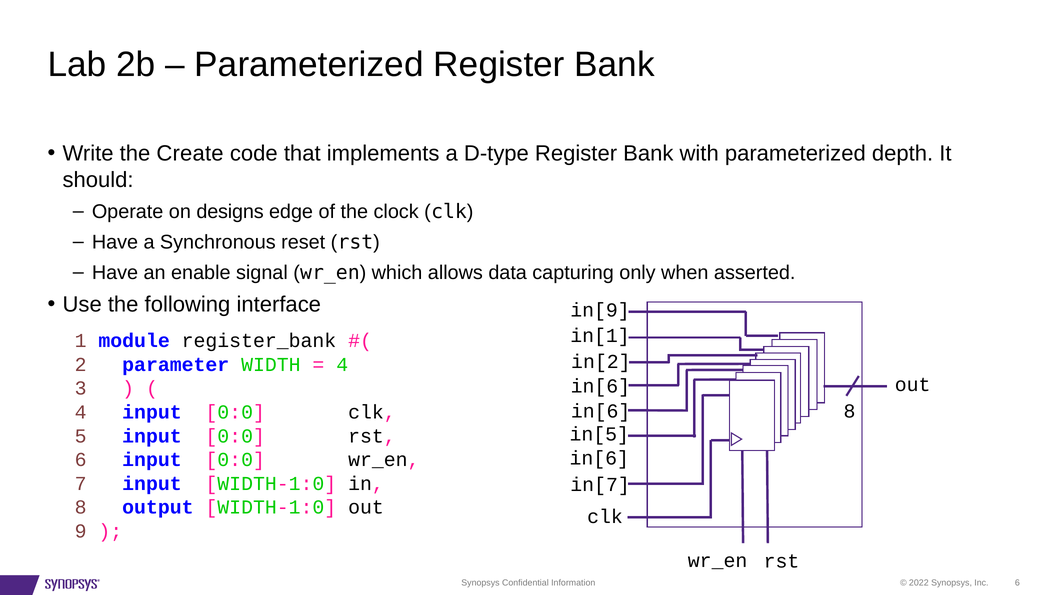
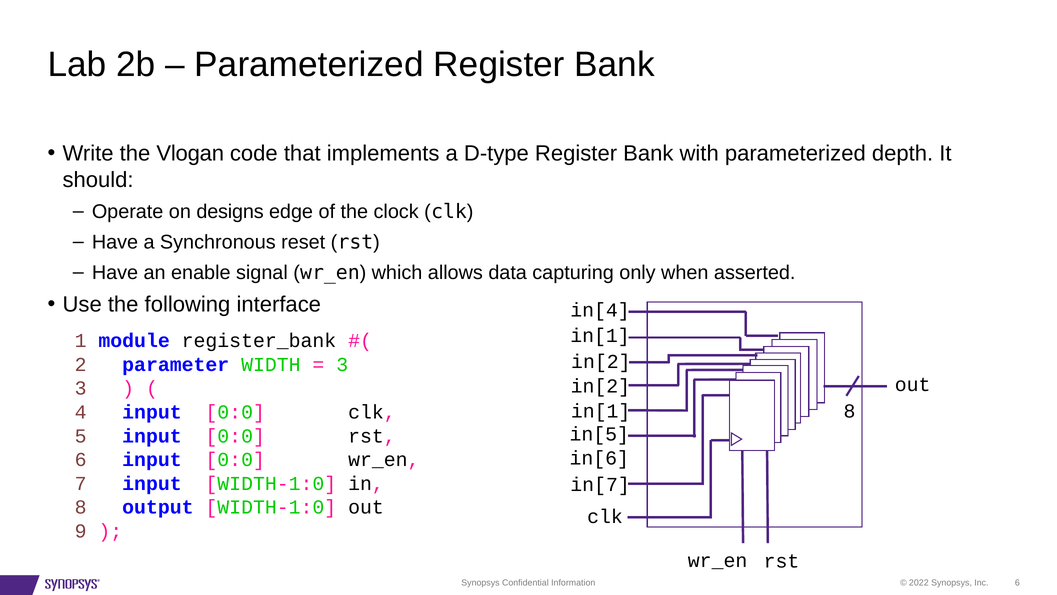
Create: Create -> Vlogan (190, 154)
in[9: in[9 -> in[4 (600, 310)
4: 4 -> 3 (342, 364)
in[6: in[6 -> in[2 (600, 386)
in[6: in[6 -> in[1 (601, 411)
